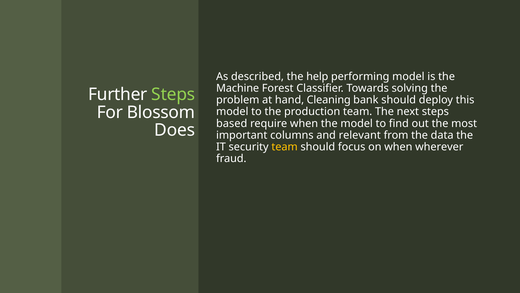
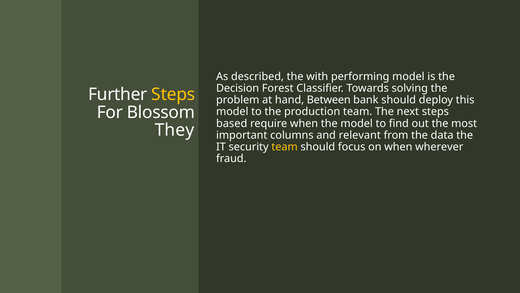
help: help -> with (317, 76)
Machine: Machine -> Decision (238, 88)
Steps colour: light green -> yellow (173, 94)
Cleaning: Cleaning -> Between (329, 100)
Does: Does -> They (174, 130)
